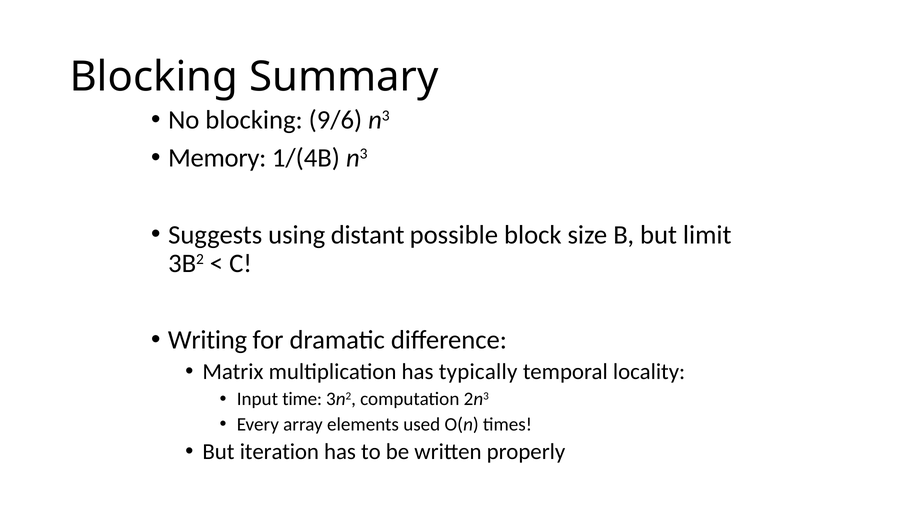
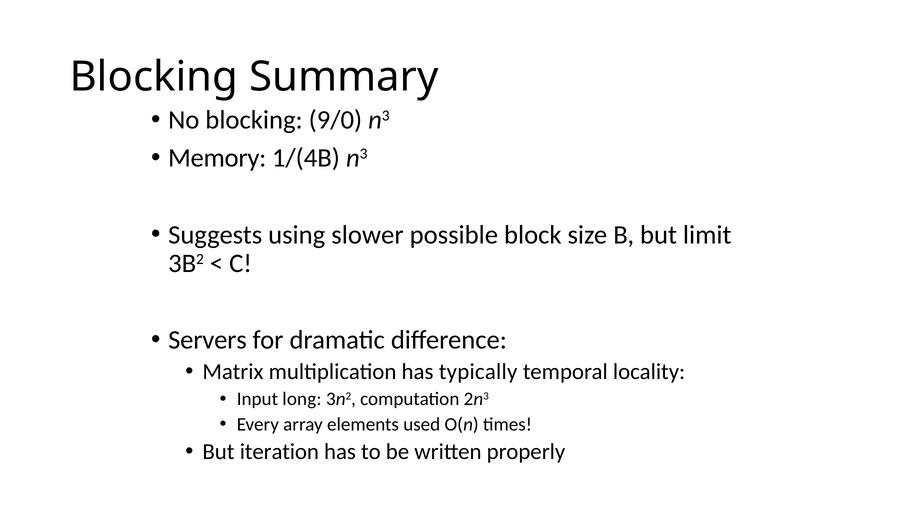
9/6: 9/6 -> 9/0 (335, 120)
distant: distant -> slower (367, 235)
Writing: Writing -> Servers (207, 341)
time: time -> long (302, 400)
